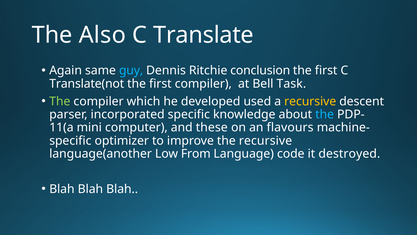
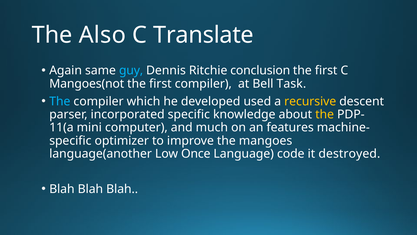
Translate(not: Translate(not -> Mangoes(not (87, 84)
The colour: light green -> light blue (60, 101)
the colour: light blue -> yellow (325, 114)
these: these -> much (212, 127)
flavours: flavours -> features (290, 127)
the recursive: recursive -> mangoes (266, 141)
From: From -> Once (196, 154)
